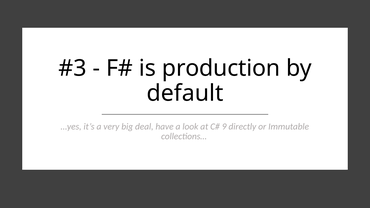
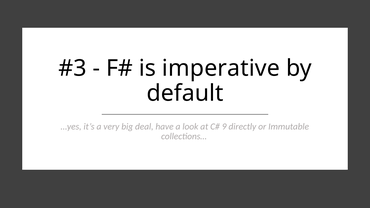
production: production -> imperative (221, 68)
